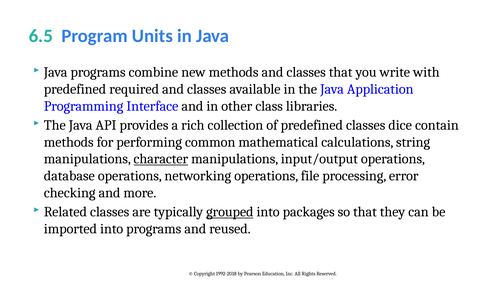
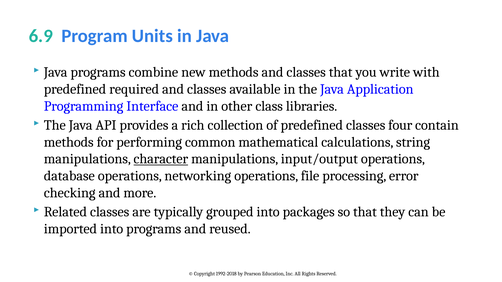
6.5: 6.5 -> 6.9 (41, 36)
dice: dice -> four (400, 125)
grouped underline: present -> none (230, 212)
